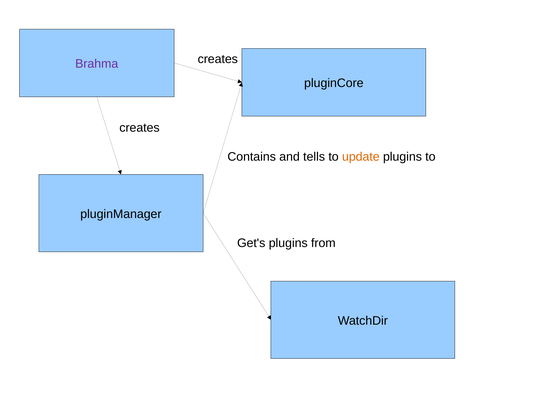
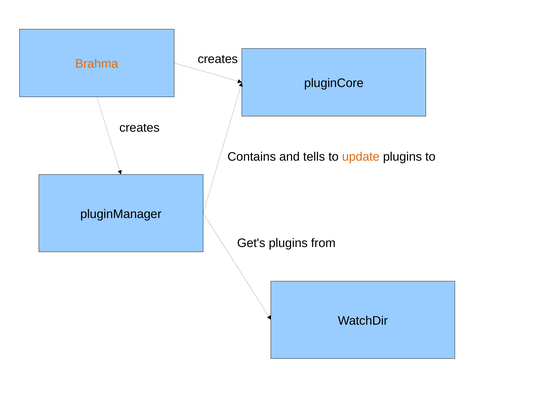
Brahma colour: purple -> orange (97, 64)
